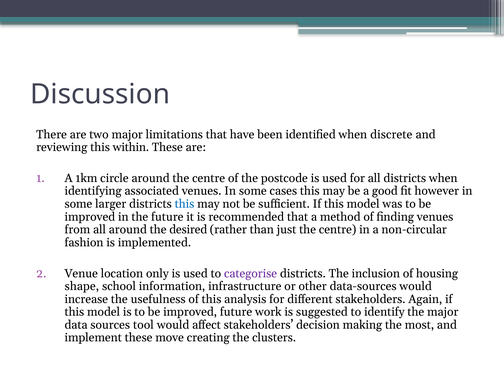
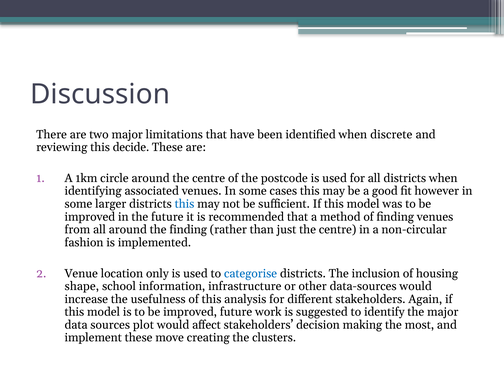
within: within -> decide (131, 147)
the desired: desired -> finding (188, 230)
categorise colour: purple -> blue (251, 273)
tool: tool -> plot (143, 325)
